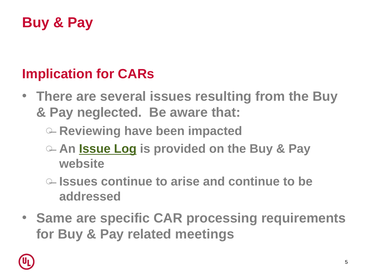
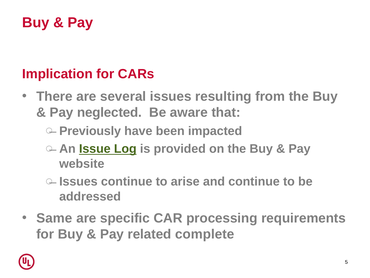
Reviewing: Reviewing -> Previously (90, 131)
meetings: meetings -> complete (205, 234)
